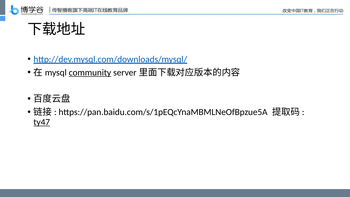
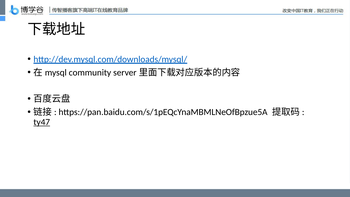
community underline: present -> none (90, 72)
